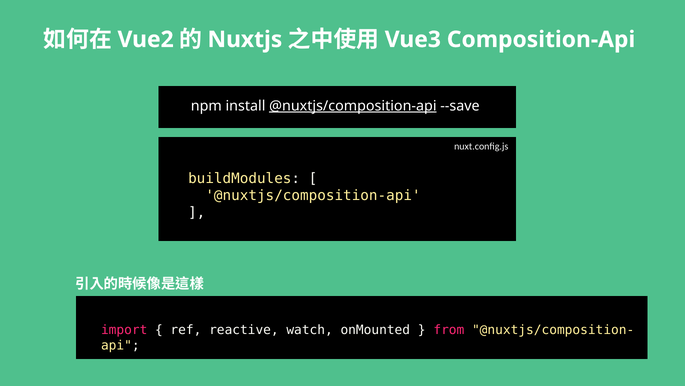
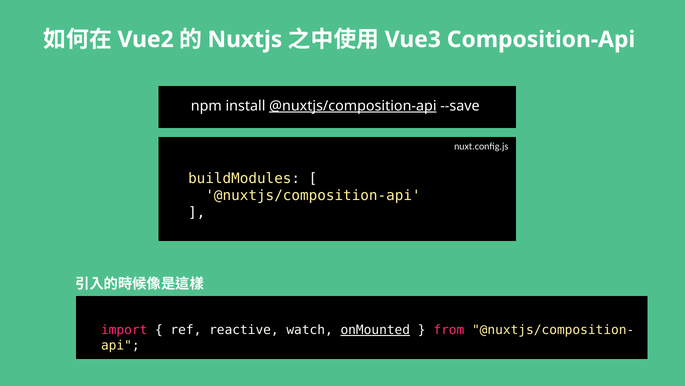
onMounted underline: none -> present (375, 329)
